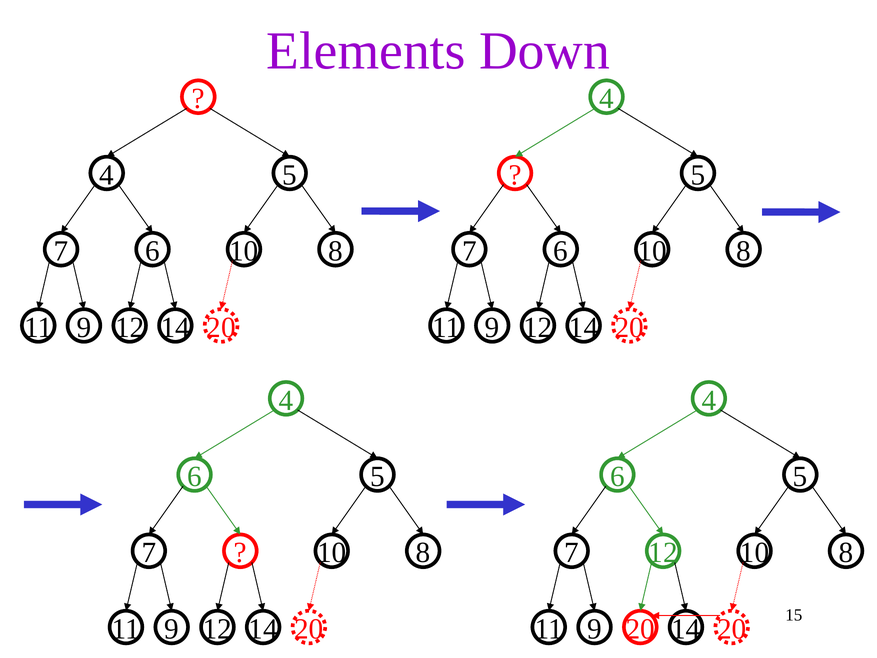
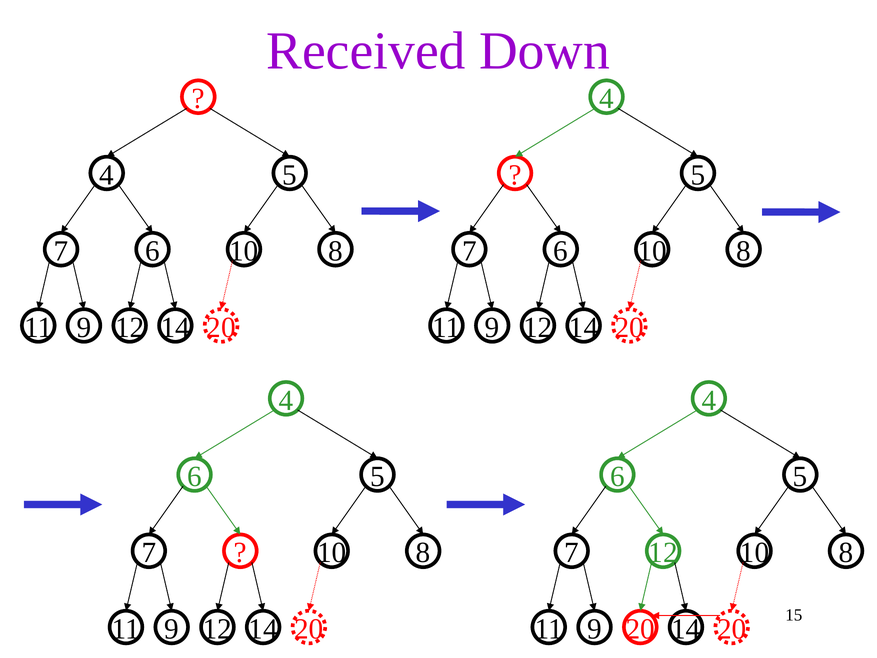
Elements: Elements -> Received (366, 51)
